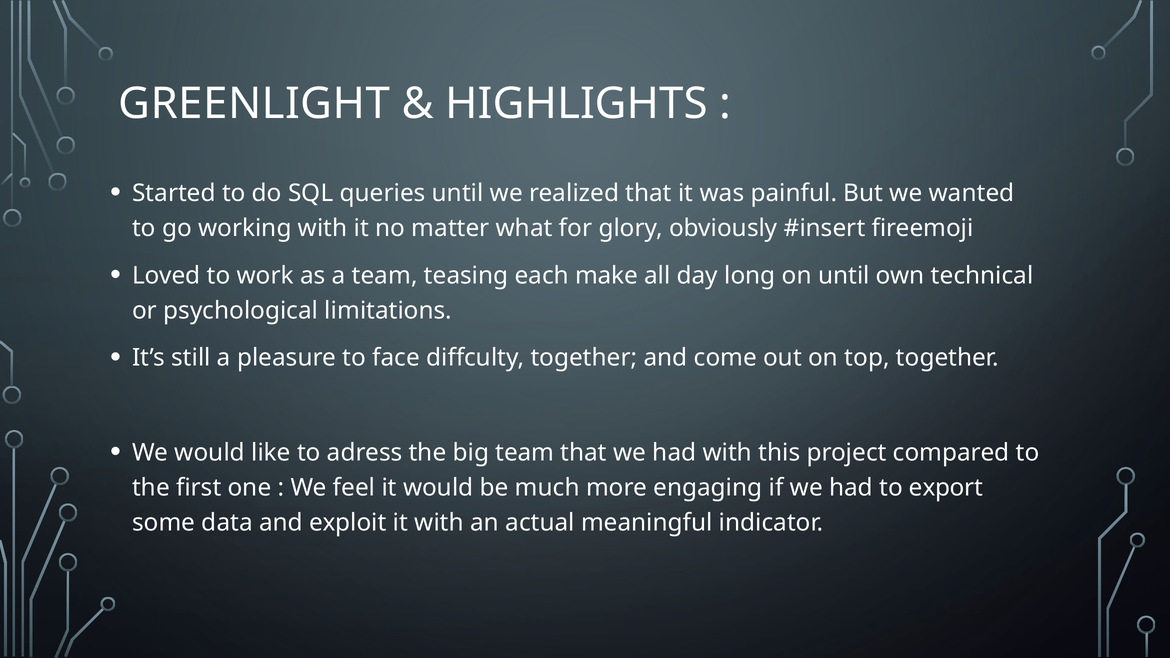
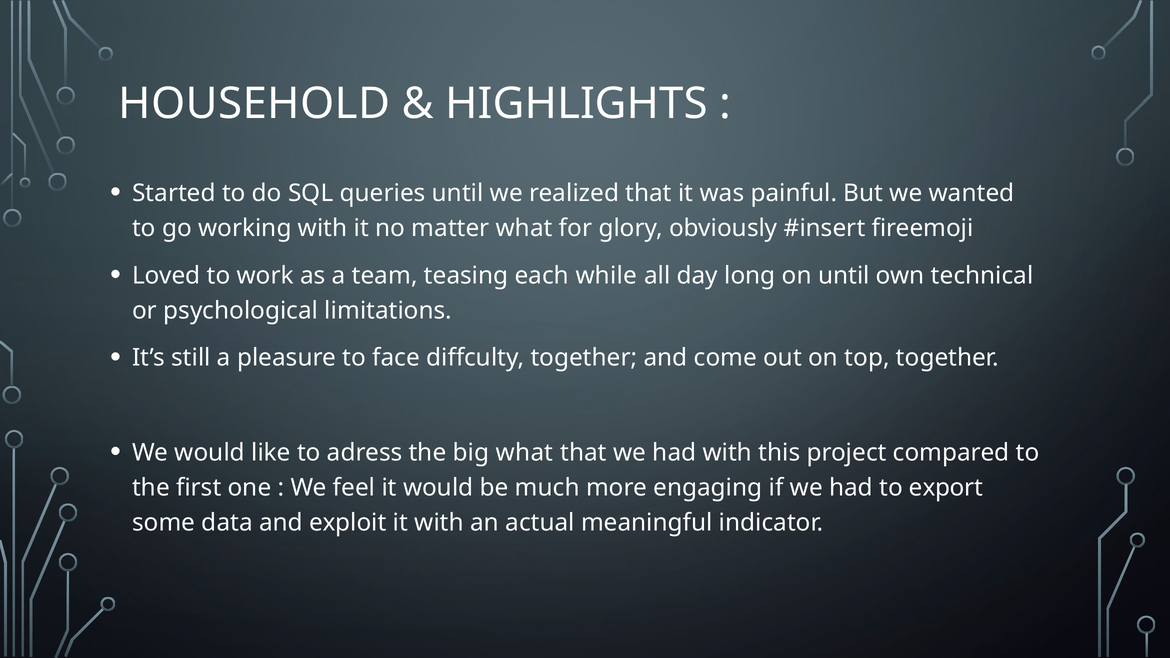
GREENLIGHT: GREENLIGHT -> HOUSEHOLD (254, 104)
make: make -> while (606, 276)
big team: team -> what (525, 453)
